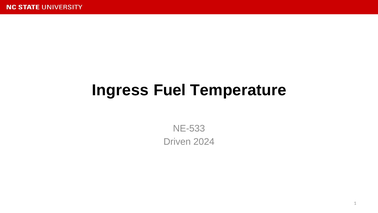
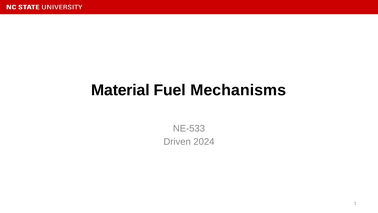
Ingress: Ingress -> Material (120, 90)
Temperature: Temperature -> Mechanisms (238, 90)
